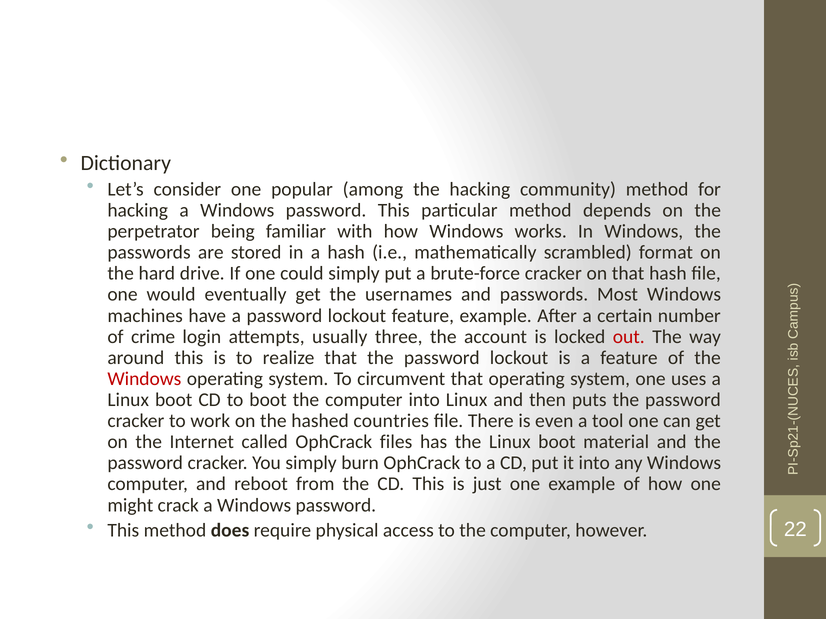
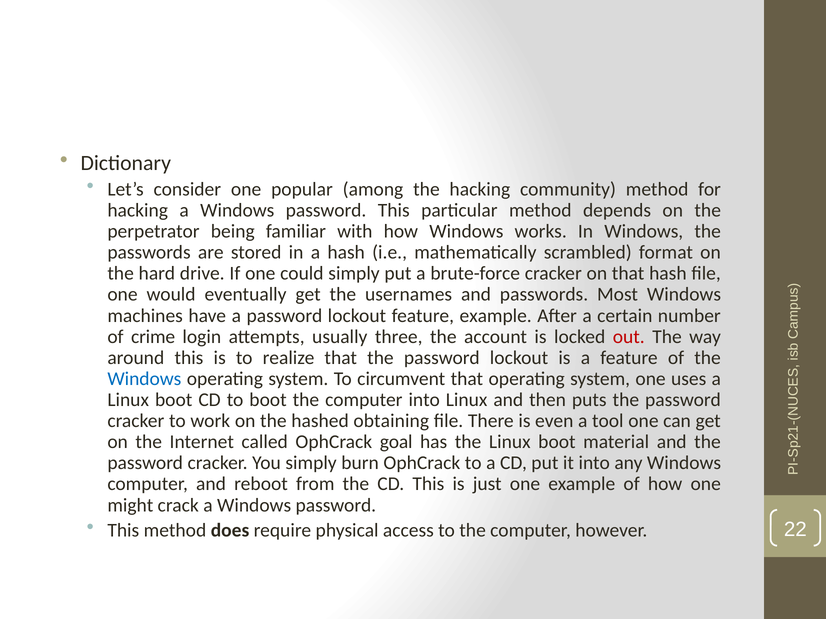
Windows colour: red -> blue (144, 379)
countries: countries -> obtaining (391, 421)
files: files -> goal (396, 442)
